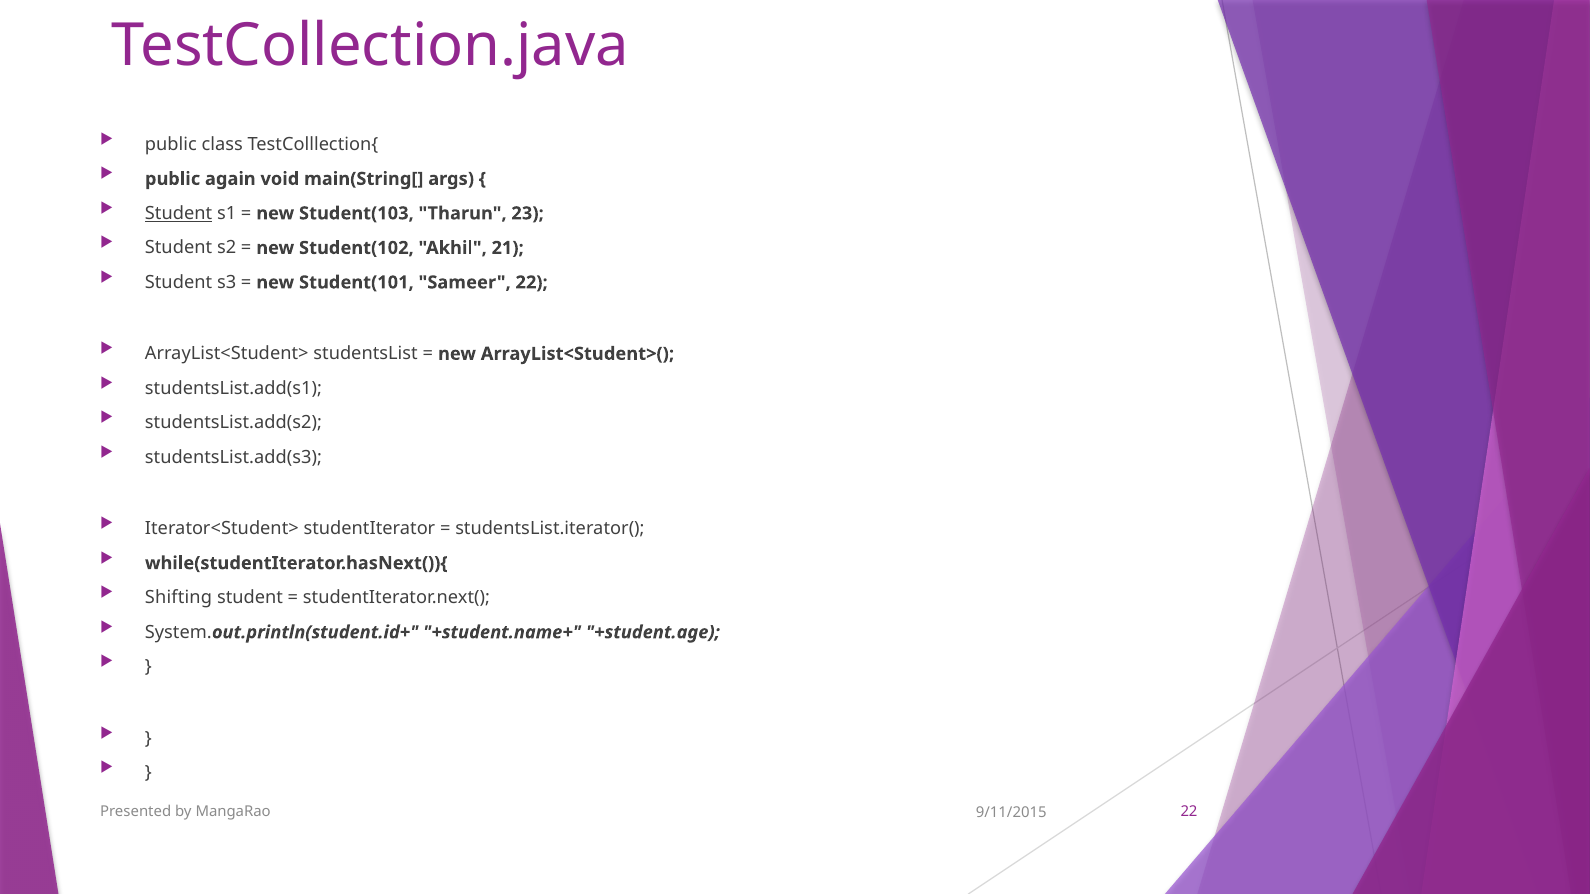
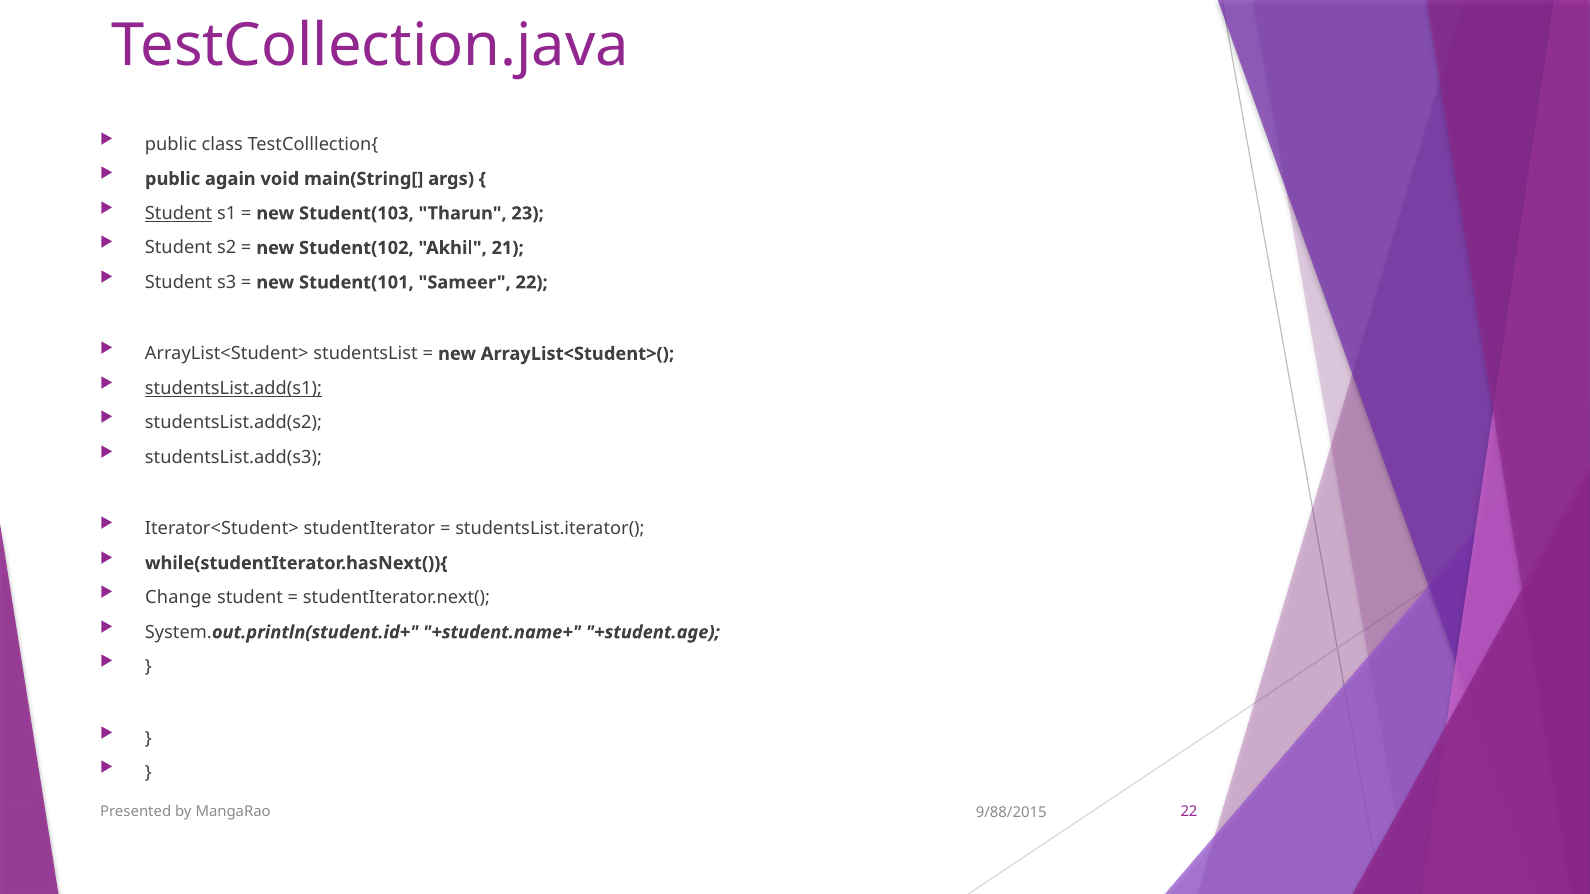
studentsList.add(s1 underline: none -> present (233, 388)
Shifting: Shifting -> Change (178, 598)
9/11/2015: 9/11/2015 -> 9/88/2015 (1011, 813)
